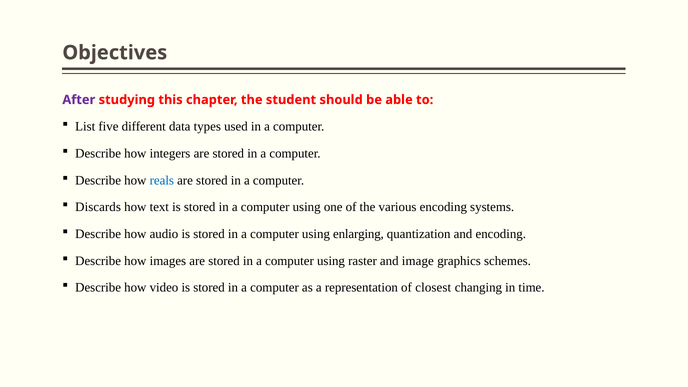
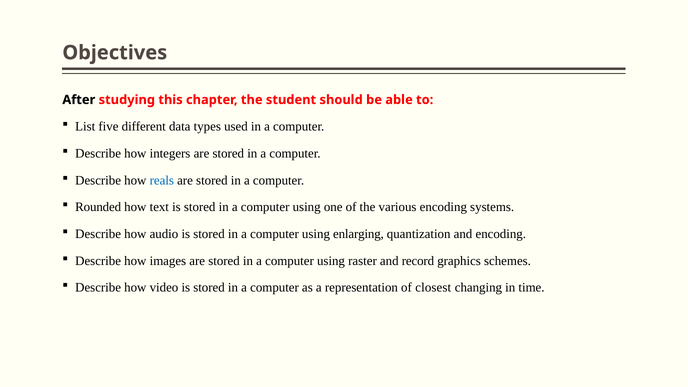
After colour: purple -> black (79, 100)
Discards: Discards -> Rounded (98, 207)
image: image -> record (418, 261)
